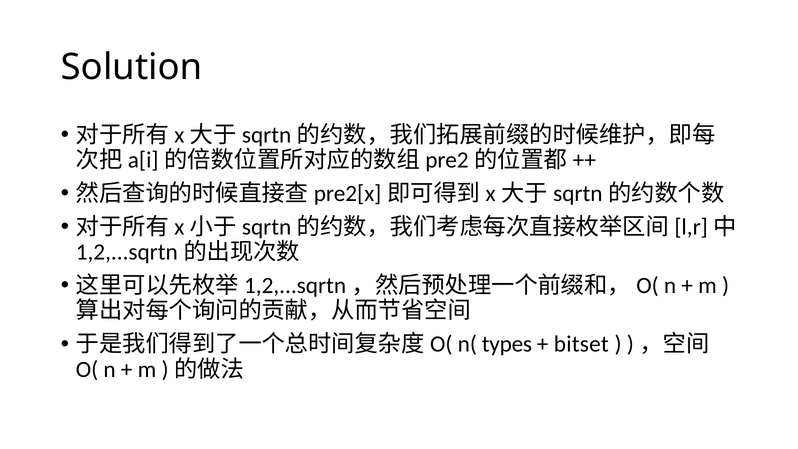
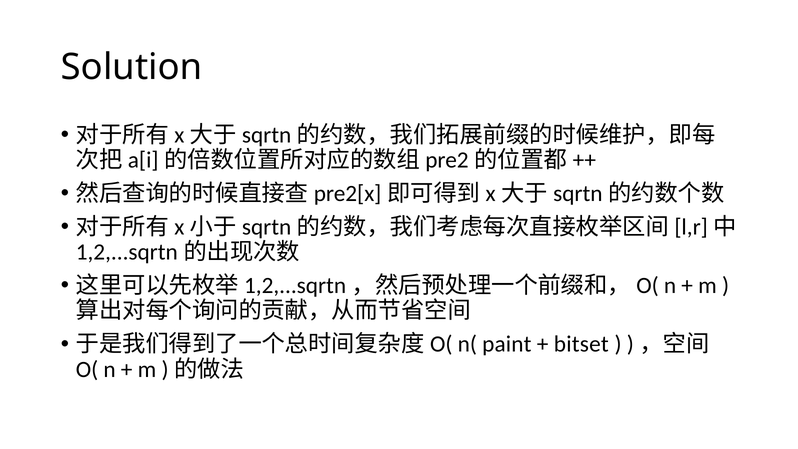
types: types -> paint (507, 344)
